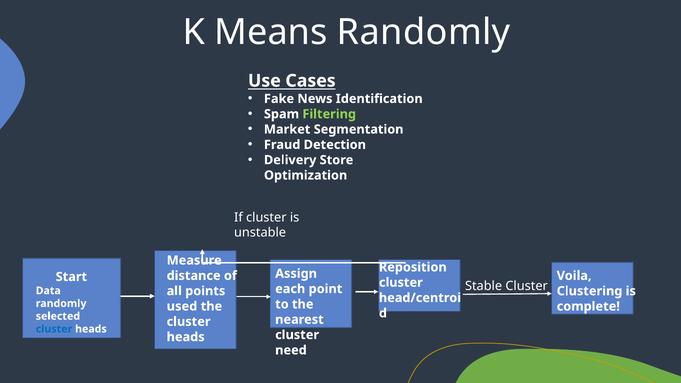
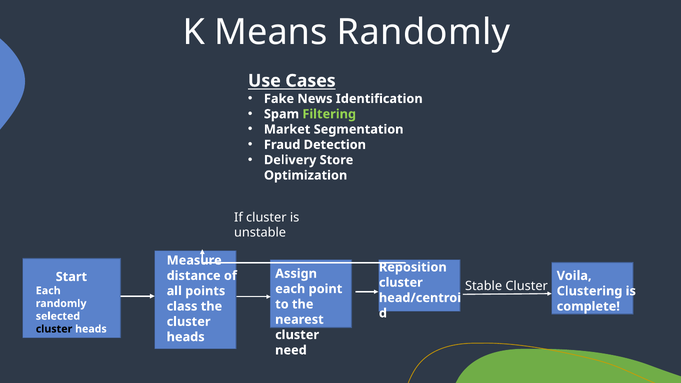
Data: Data -> Each (48, 291)
used: used -> class (182, 306)
cluster colour: blue -> black (54, 329)
